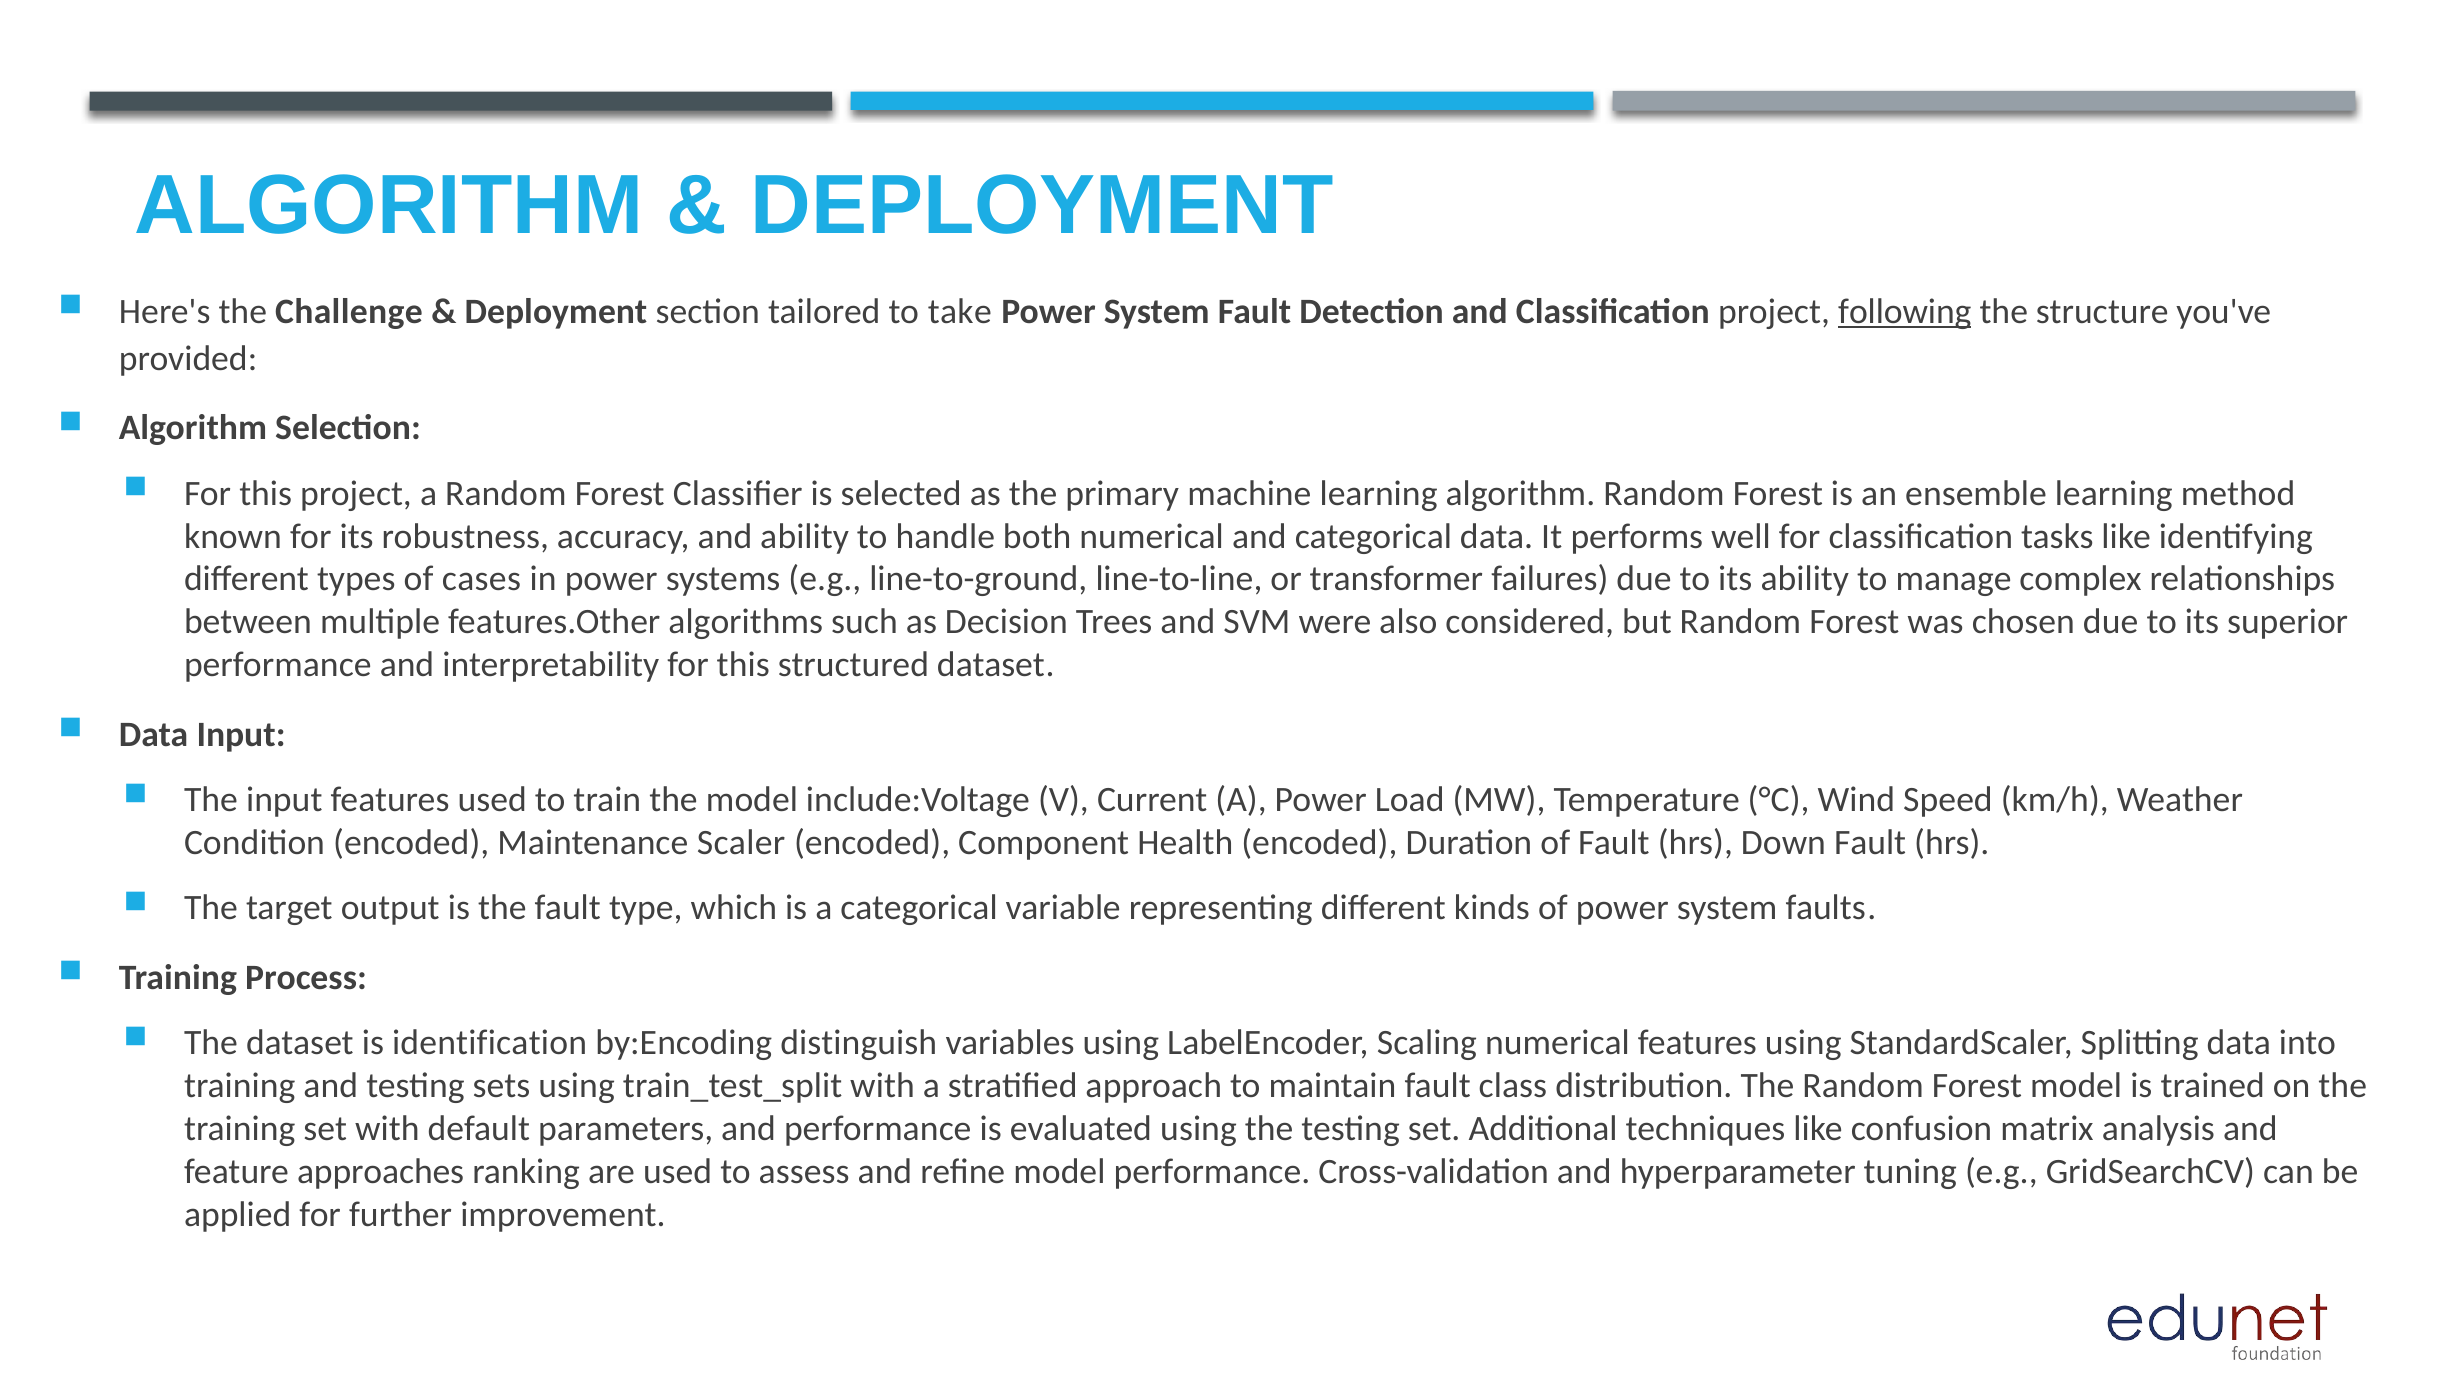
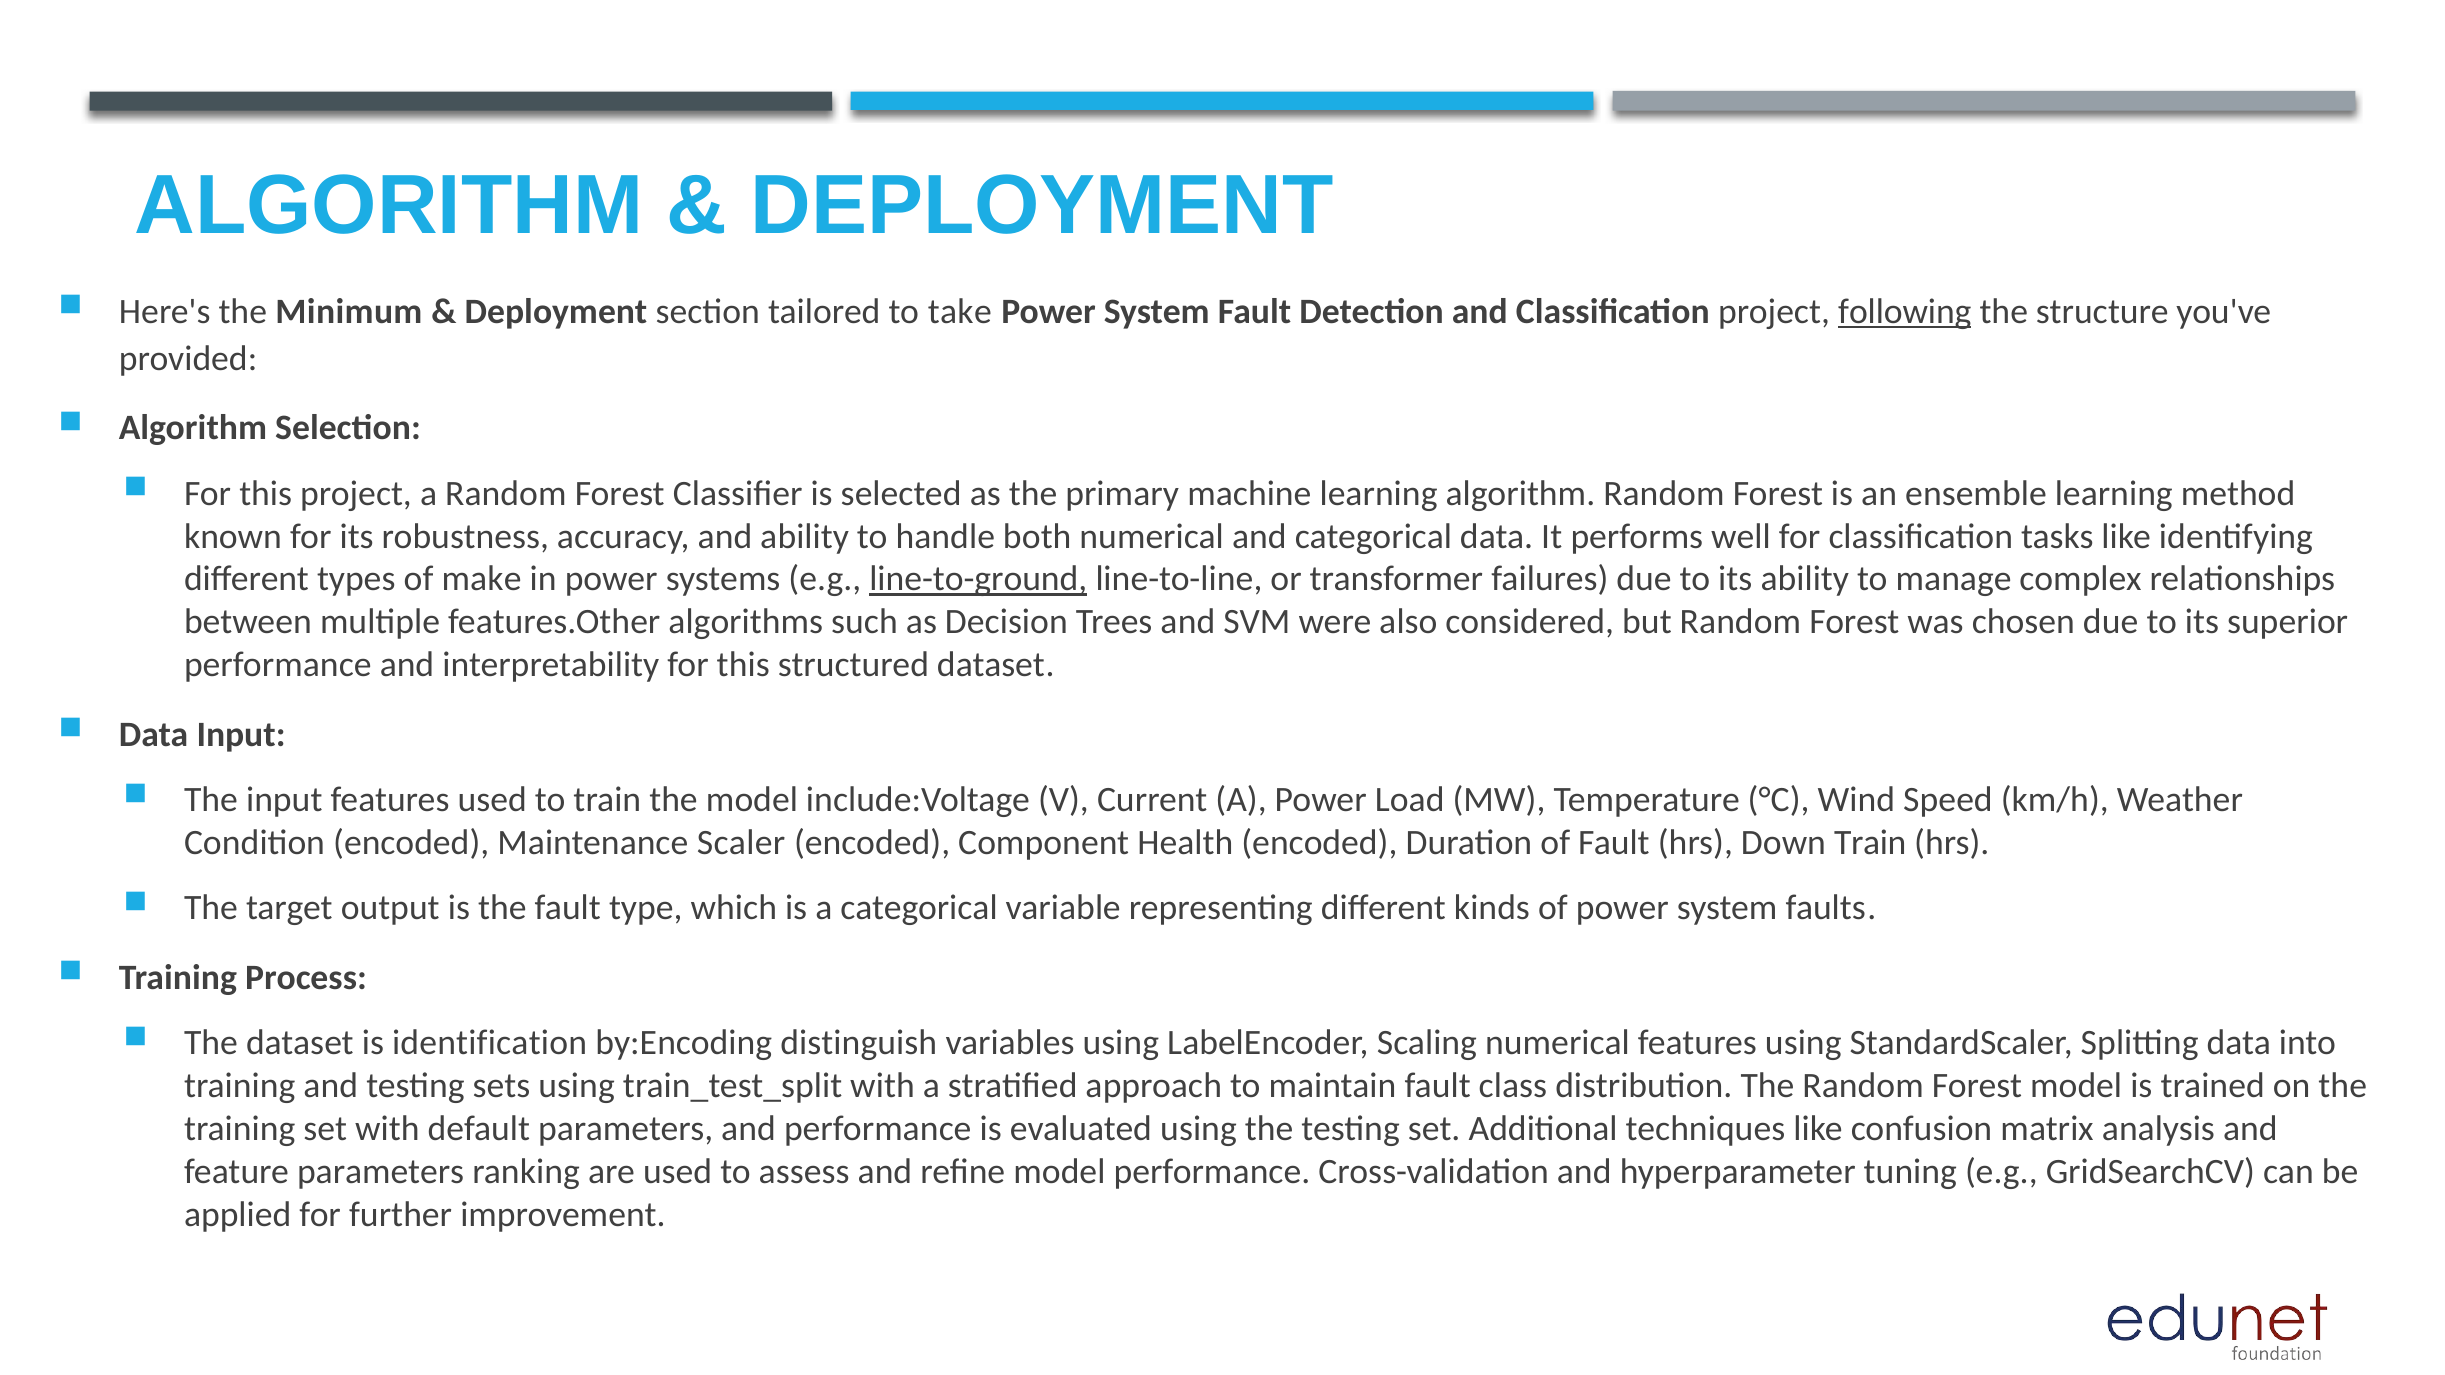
Challenge: Challenge -> Minimum (349, 311)
cases: cases -> make (482, 579)
line-to-ground underline: none -> present (978, 579)
Down Fault: Fault -> Train (1870, 843)
feature approaches: approaches -> parameters (381, 1172)
